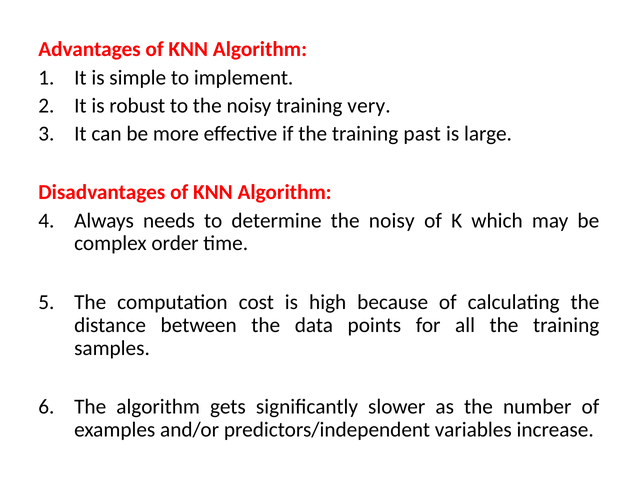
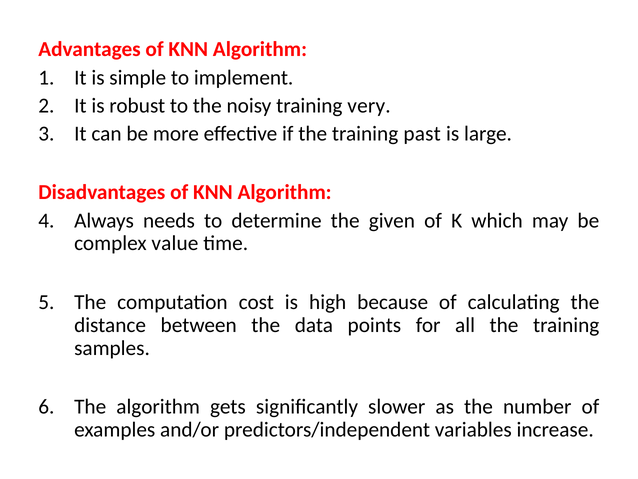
determine the noisy: noisy -> given (392, 220)
order: order -> value (175, 243)
